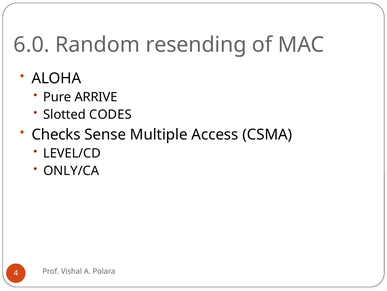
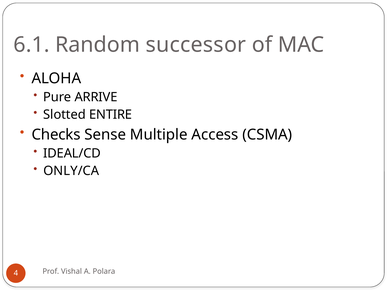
6.0: 6.0 -> 6.1 (32, 45)
resending: resending -> successor (196, 45)
CODES: CODES -> ENTIRE (111, 114)
LEVEL/CD: LEVEL/CD -> IDEAL/CD (72, 153)
